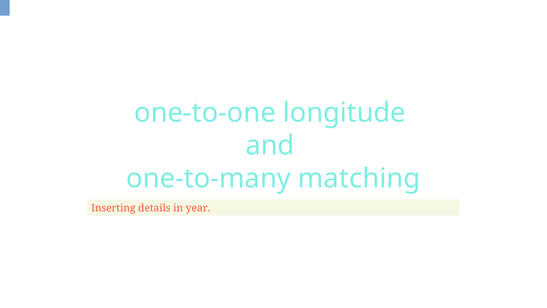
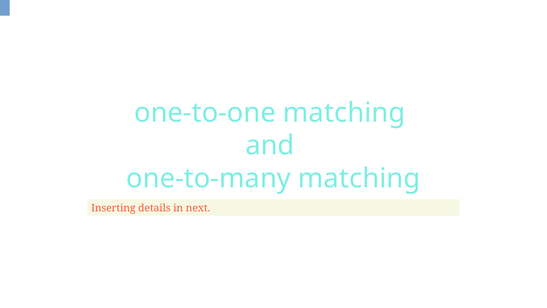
one-to-one longitude: longitude -> matching (344, 113)
year: year -> next (198, 208)
